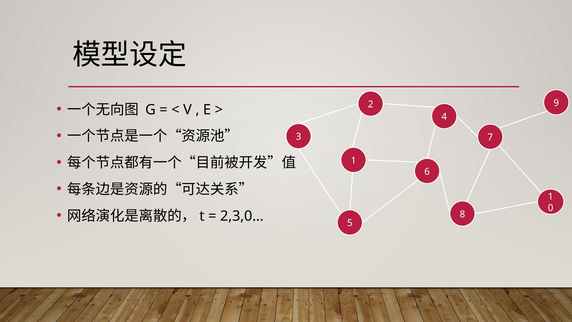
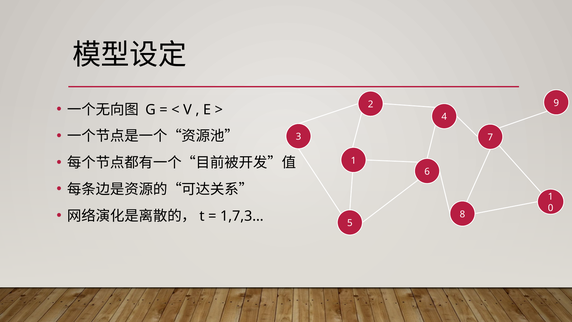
2,3,0…: 2,3,0… -> 1,7,3… (242, 216)
